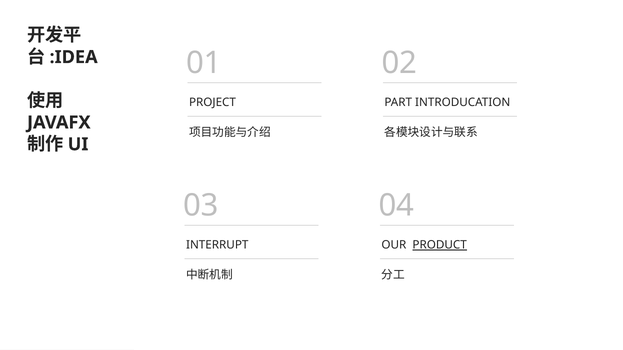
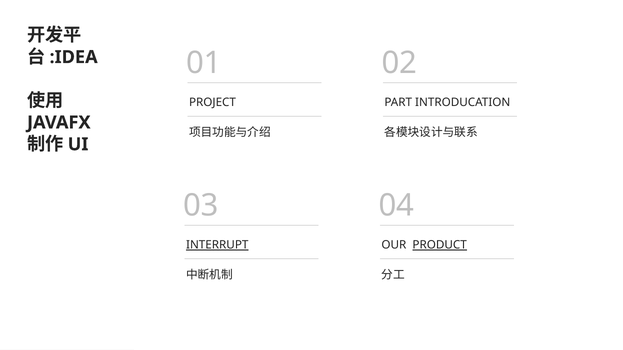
INTERRUPT underline: none -> present (217, 245)
